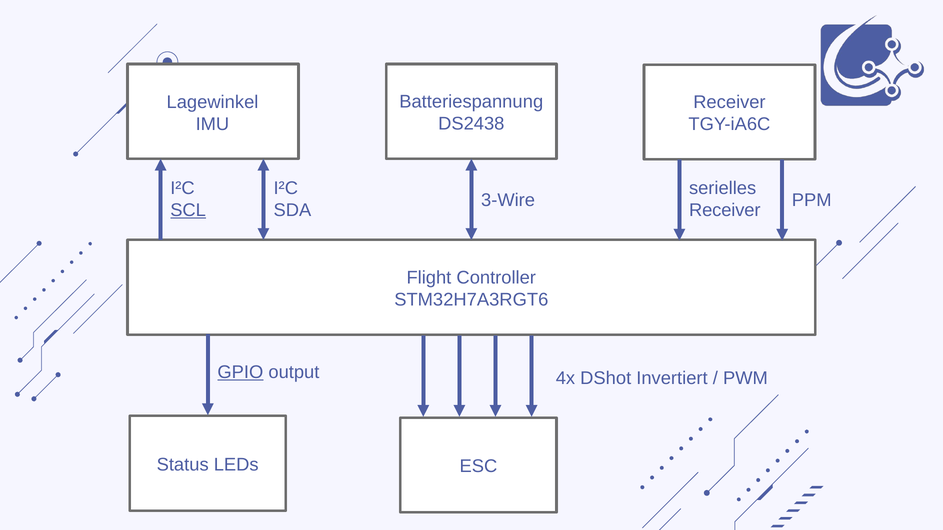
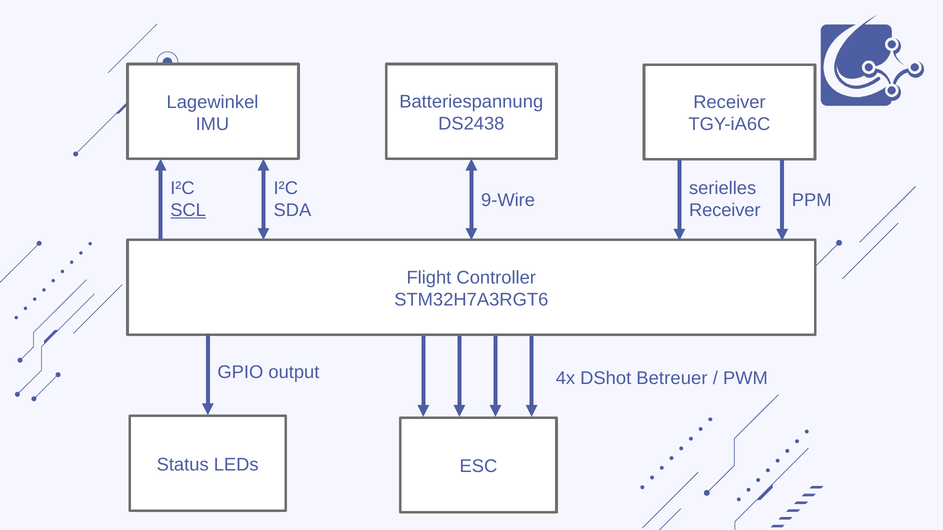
3-Wire: 3-Wire -> 9-Wire (508, 200)
GPIO underline: present -> none (240, 372)
Invertiert: Invertiert -> Betreuer (672, 378)
